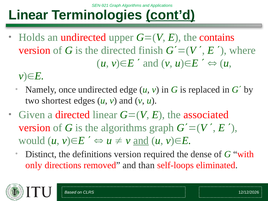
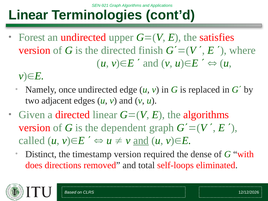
cont’d underline: present -> none (170, 15)
Holds: Holds -> Forest (32, 37)
contains: contains -> satisfies (217, 37)
shortest: shortest -> adjacent (57, 101)
the associated: associated -> algorithms (206, 115)
the algorithms: algorithms -> dependent (124, 128)
would: would -> called (32, 140)
definitions: definitions -> timestamp (92, 154)
only: only -> does (34, 165)
than: than -> total (147, 165)
